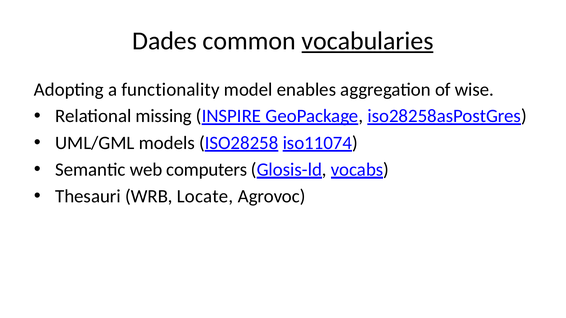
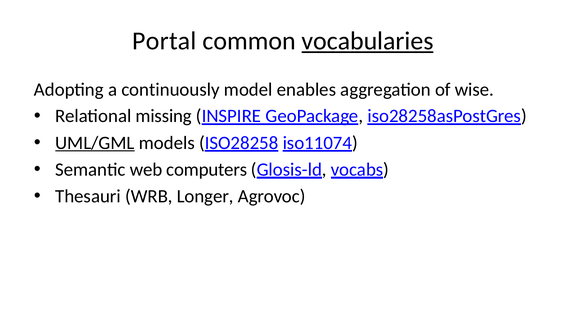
Dades: Dades -> Portal (164, 41)
functionality: functionality -> continuously (171, 90)
UML/GML underline: none -> present (95, 143)
Locate: Locate -> Longer (205, 197)
